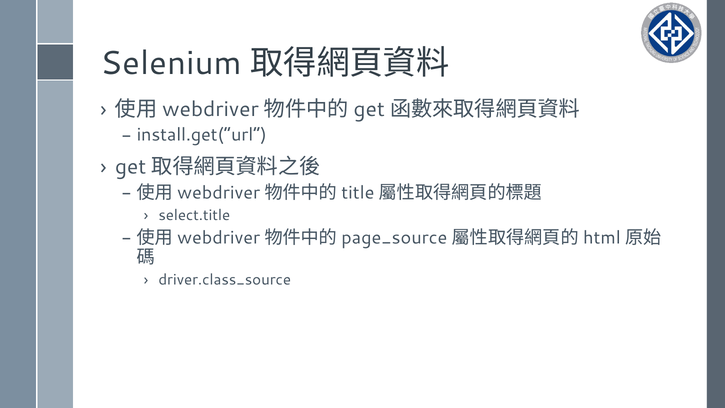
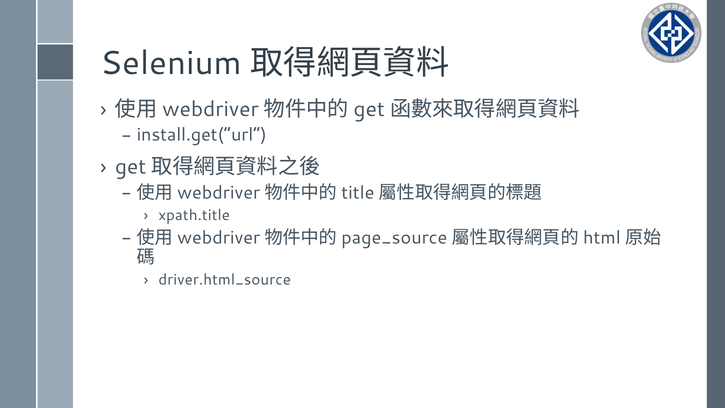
select.title: select.title -> xpath.title (194, 215)
driver.class_source: driver.class_source -> driver.html_source (225, 279)
